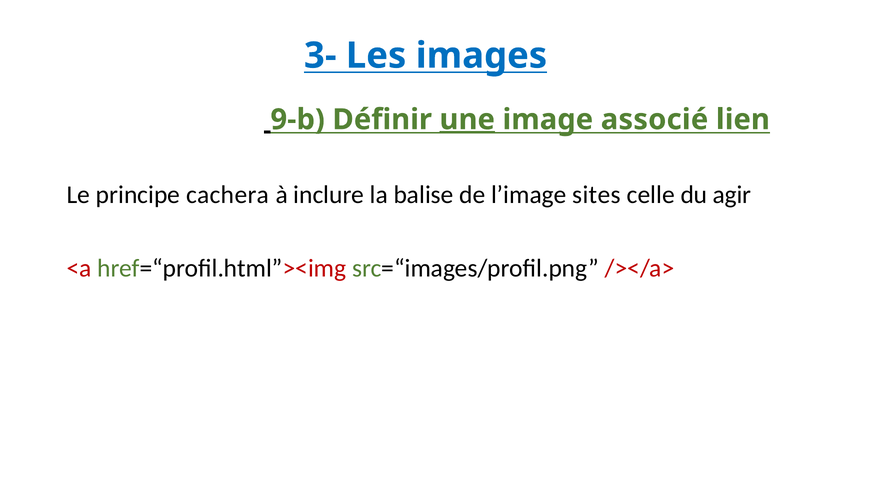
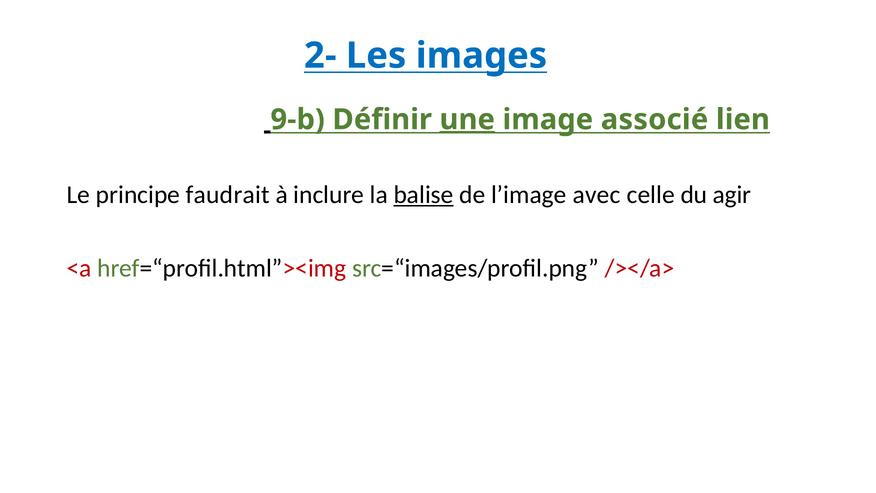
3-: 3- -> 2- (320, 56)
cachera: cachera -> faudrait (228, 195)
balise underline: none -> present (424, 195)
sites: sites -> avec (597, 195)
